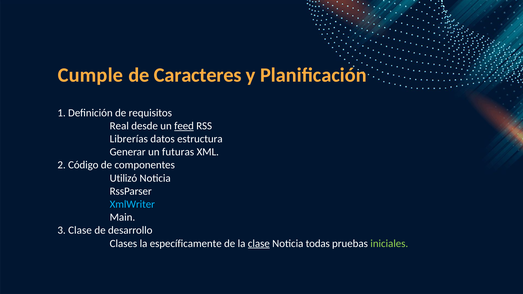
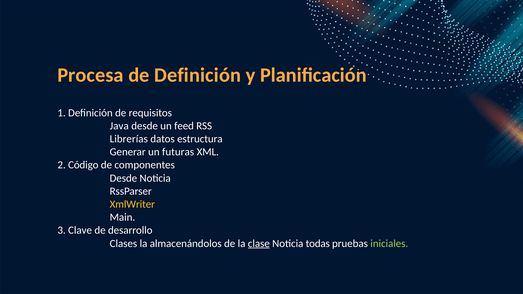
Cumple: Cumple -> Procesa (91, 75)
de Caracteres: Caracteres -> Definición (198, 75)
Real: Real -> Java (119, 126)
feed underline: present -> none (184, 126)
Utilizó: Utilizó -> Desde (123, 178)
XmlWriter colour: light blue -> yellow (132, 204)
3 Clase: Clase -> Clave (80, 231)
específicamente: específicamente -> almacenándolos (186, 244)
